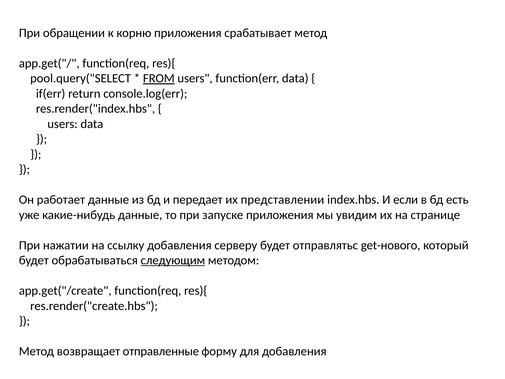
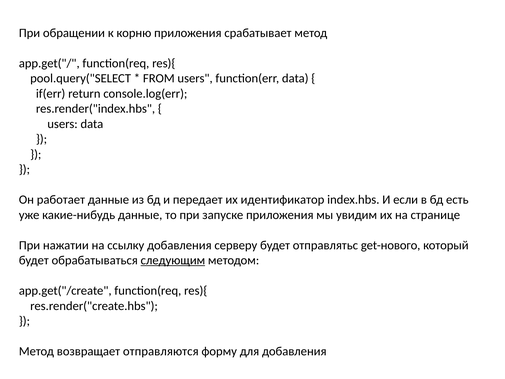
FROM underline: present -> none (159, 78)
представлении: представлении -> идентификатор (282, 200)
отправленные: отправленные -> отправляются (161, 351)
